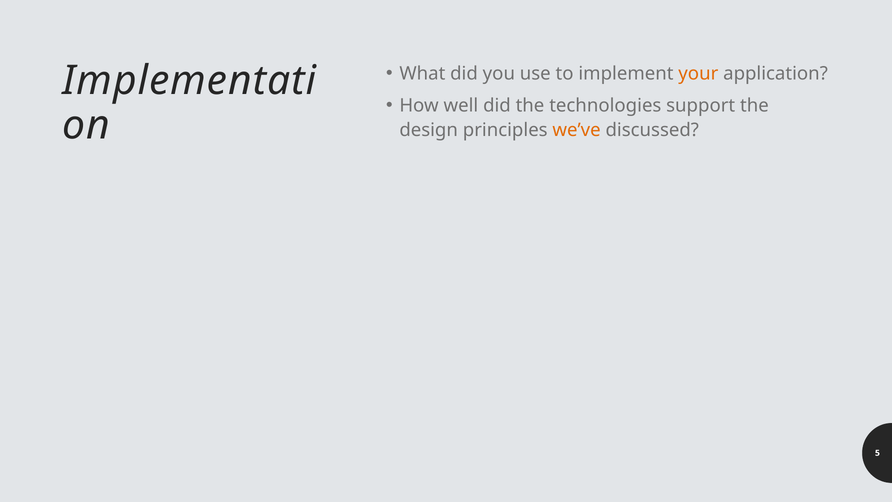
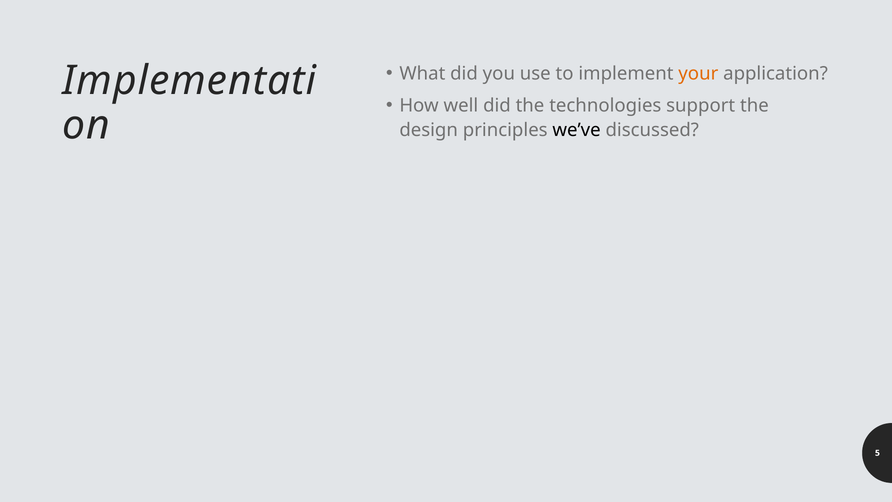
we’ve colour: orange -> black (577, 130)
